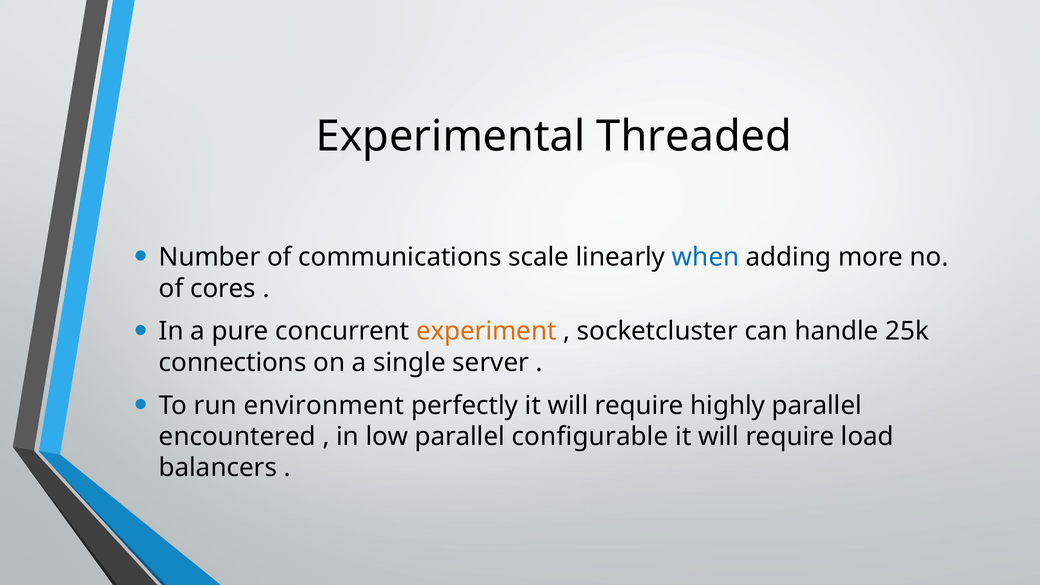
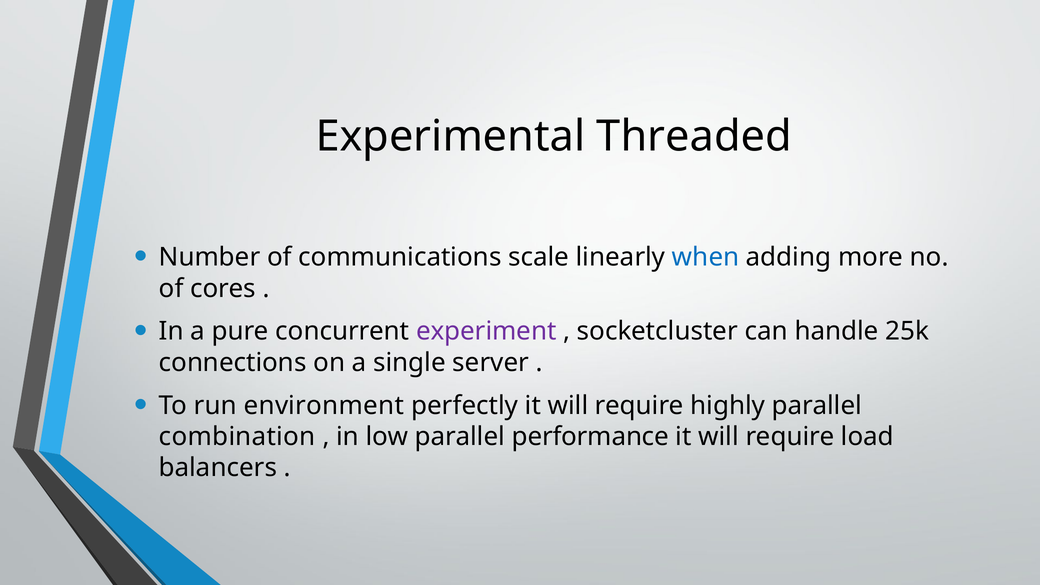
experiment colour: orange -> purple (486, 331)
encountered: encountered -> combination (237, 437)
configurable: configurable -> performance (590, 437)
